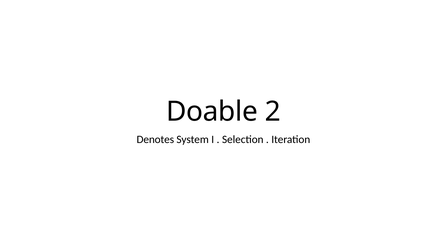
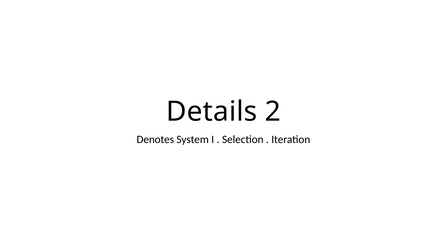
Doable: Doable -> Details (212, 112)
